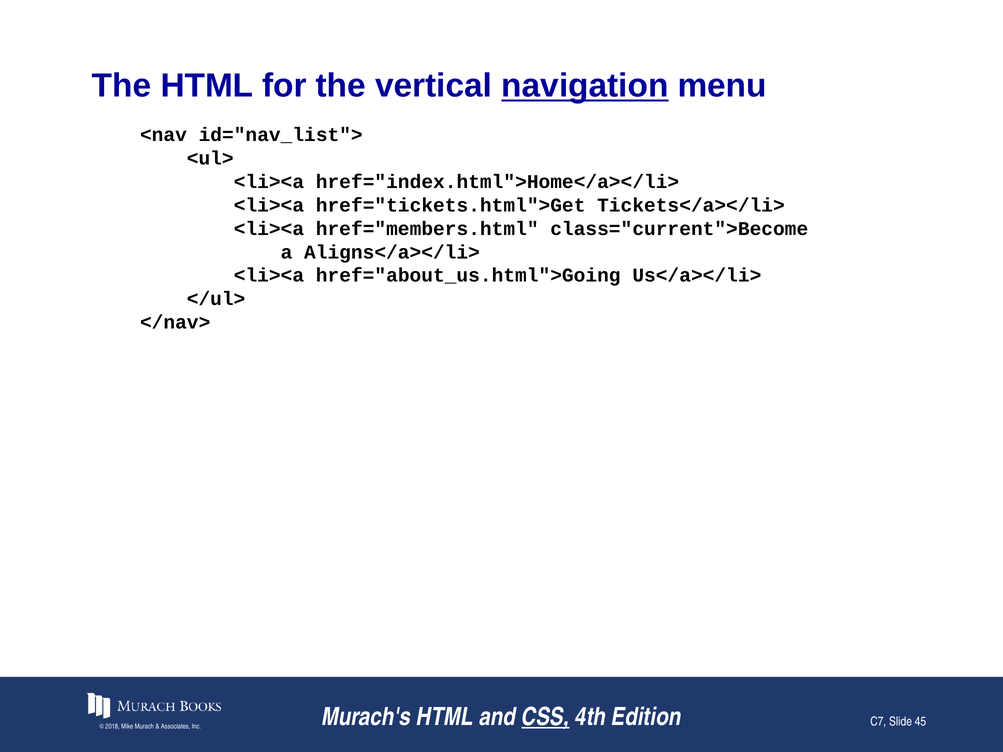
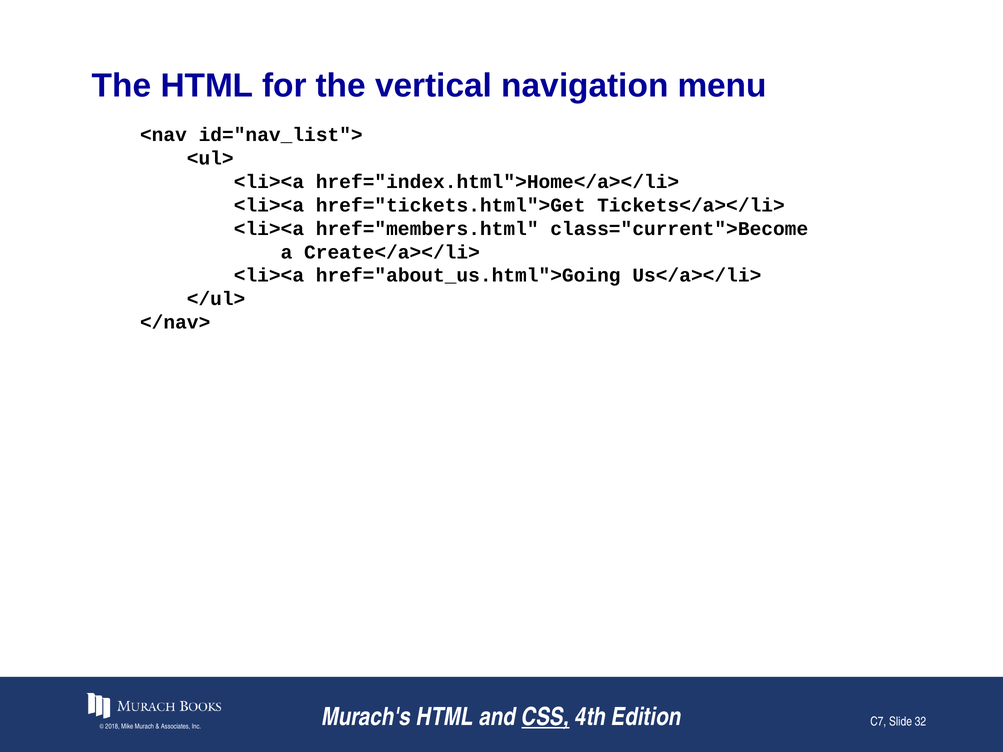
navigation underline: present -> none (585, 86)
Aligns</a></li>: Aligns</a></li> -> Create</a></li> (392, 252)
45: 45 -> 32 (920, 722)
